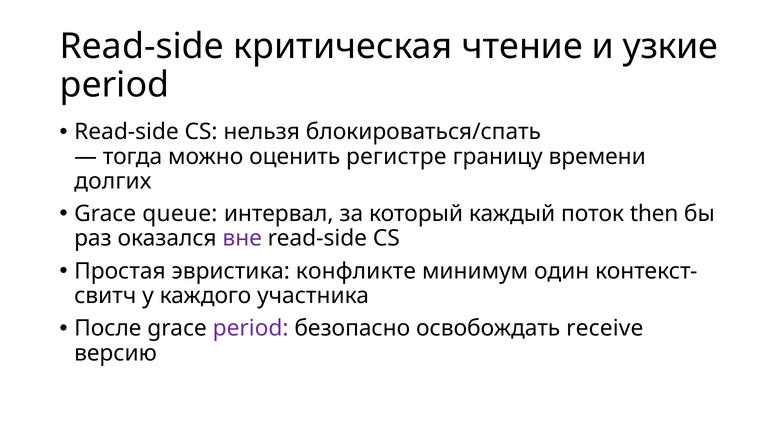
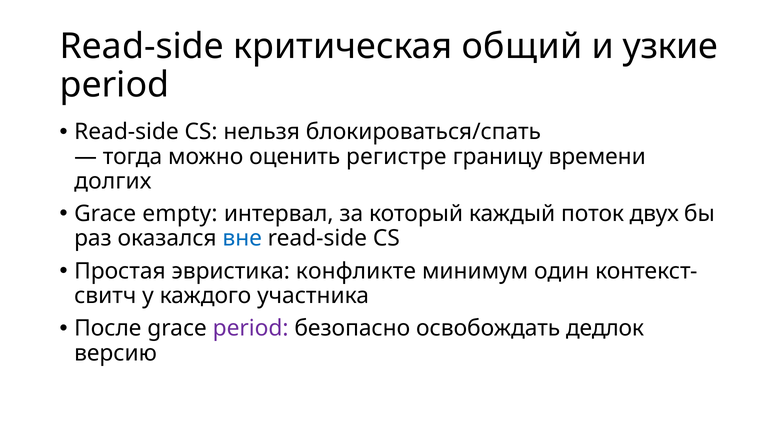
чтение: чтение -> общий (522, 46)
queue: queue -> empty (180, 214)
then: then -> двух (654, 214)
вне colour: purple -> blue (242, 239)
receive: receive -> дедлок (605, 329)
